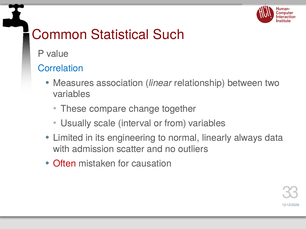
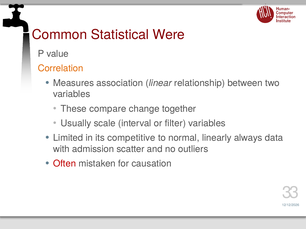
Such: Such -> Were (169, 35)
Correlation colour: blue -> orange (61, 69)
from: from -> filter (175, 124)
engineering: engineering -> competitive (131, 138)
